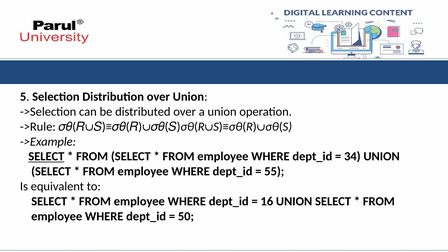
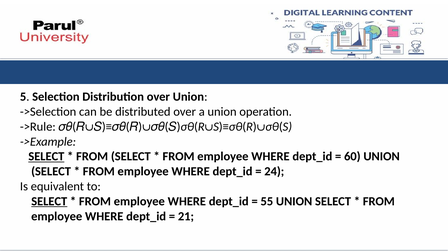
34: 34 -> 60 (352, 157)
55: 55 -> 24 (274, 171)
SELECT underline: none -> present (49, 201)
16: 16 -> 55 (267, 201)
50: 50 -> 21 (186, 216)
